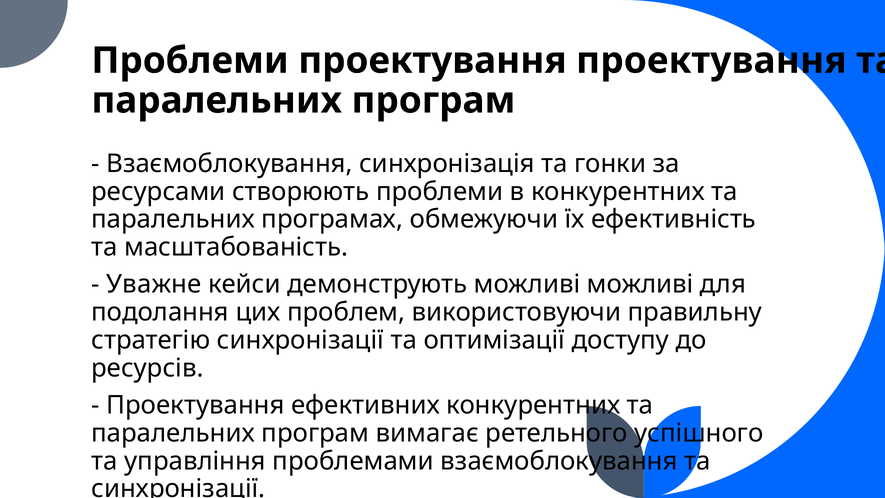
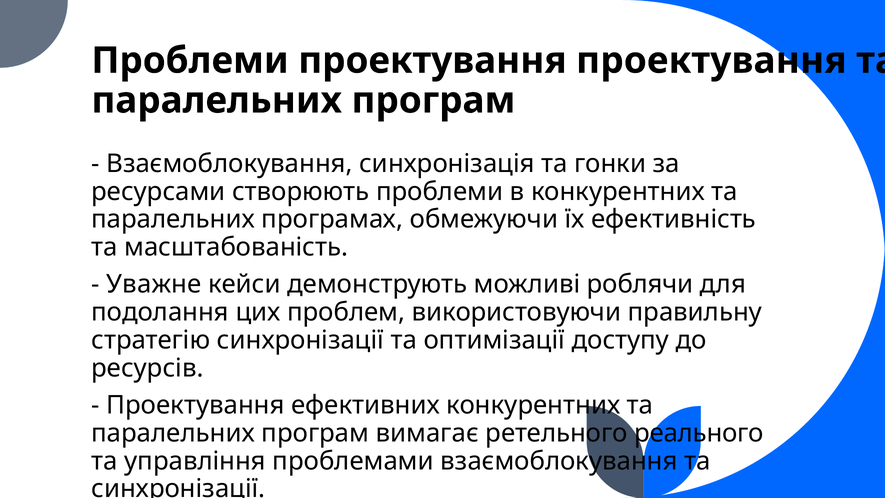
можливі можливі: можливі -> роблячи (640, 284)
успішного: успішного -> реального (699, 433)
